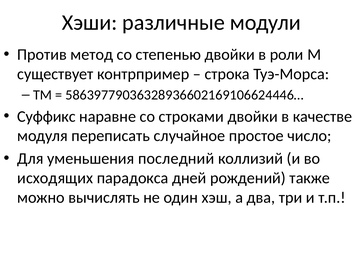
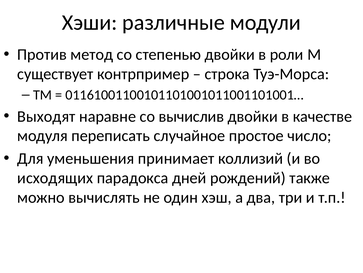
58639779036328936602169106624446…: 58639779036328936602169106624446… -> 01161001100101101001011001101001… (185, 95)
Суффикс: Суффикс -> Выходят (46, 116)
строками: строками -> вычислив (191, 116)
последний: последний -> принимает (176, 158)
